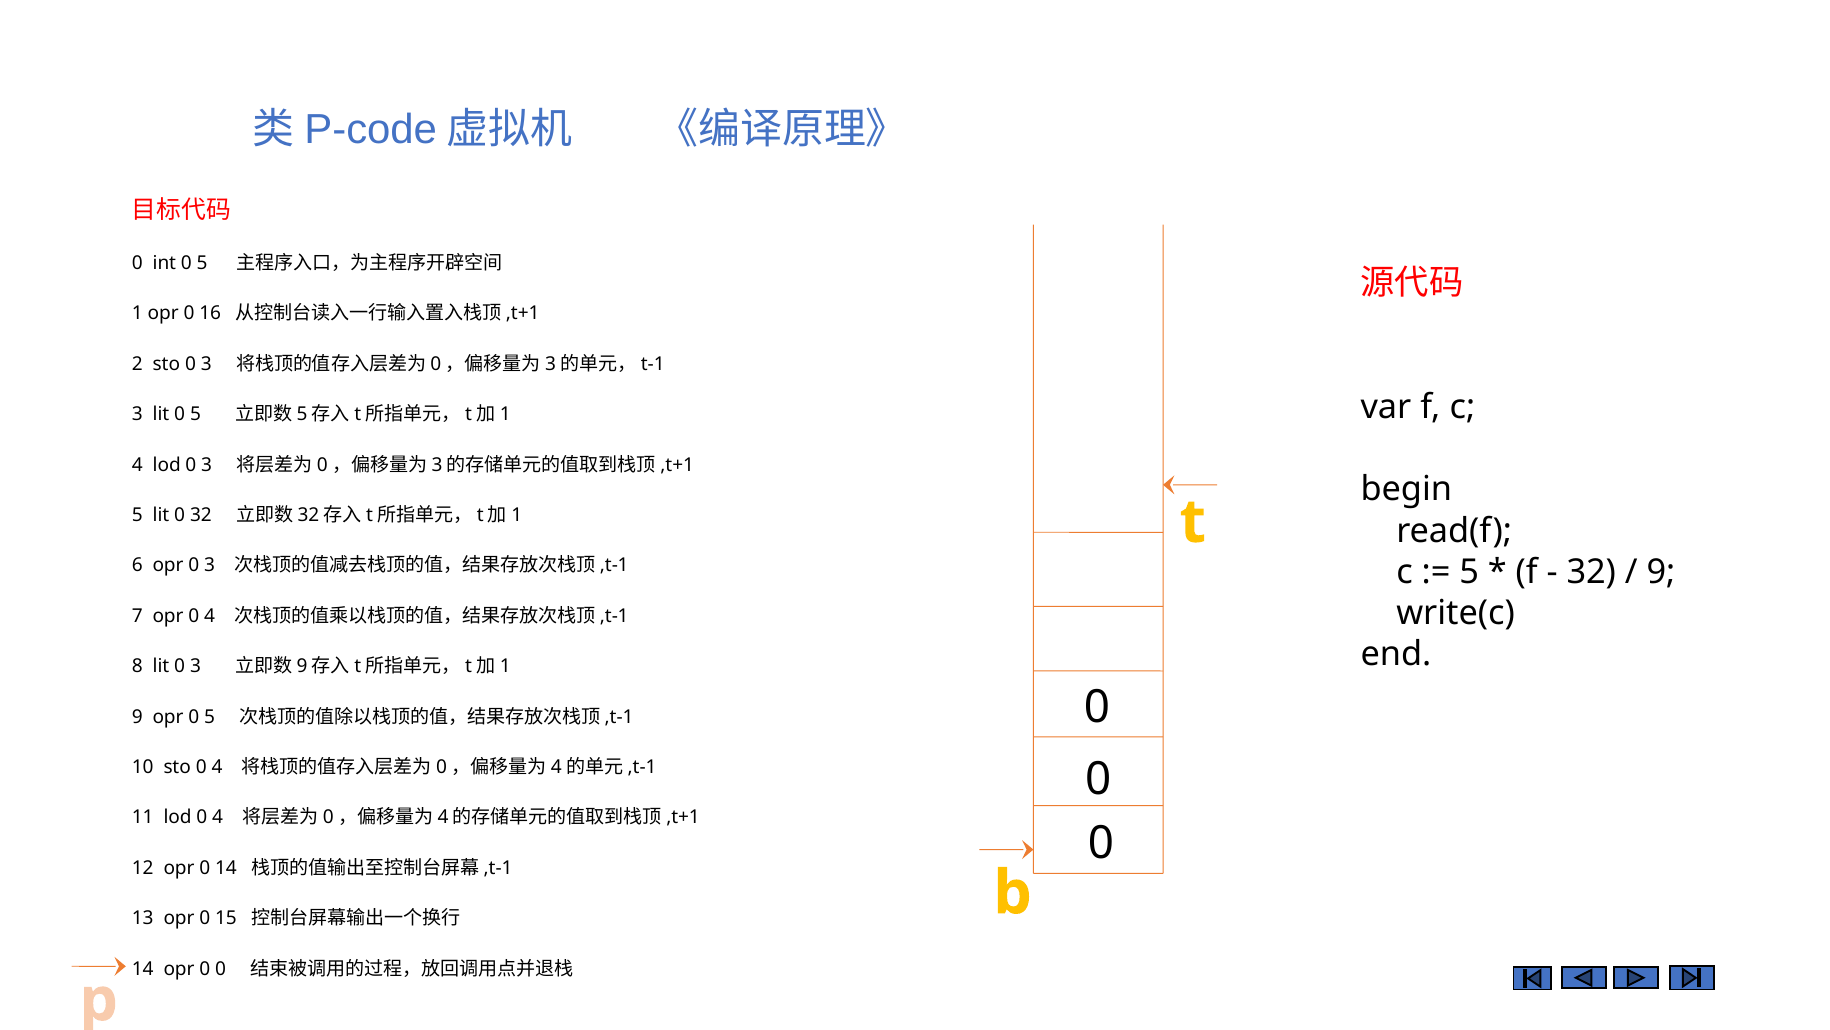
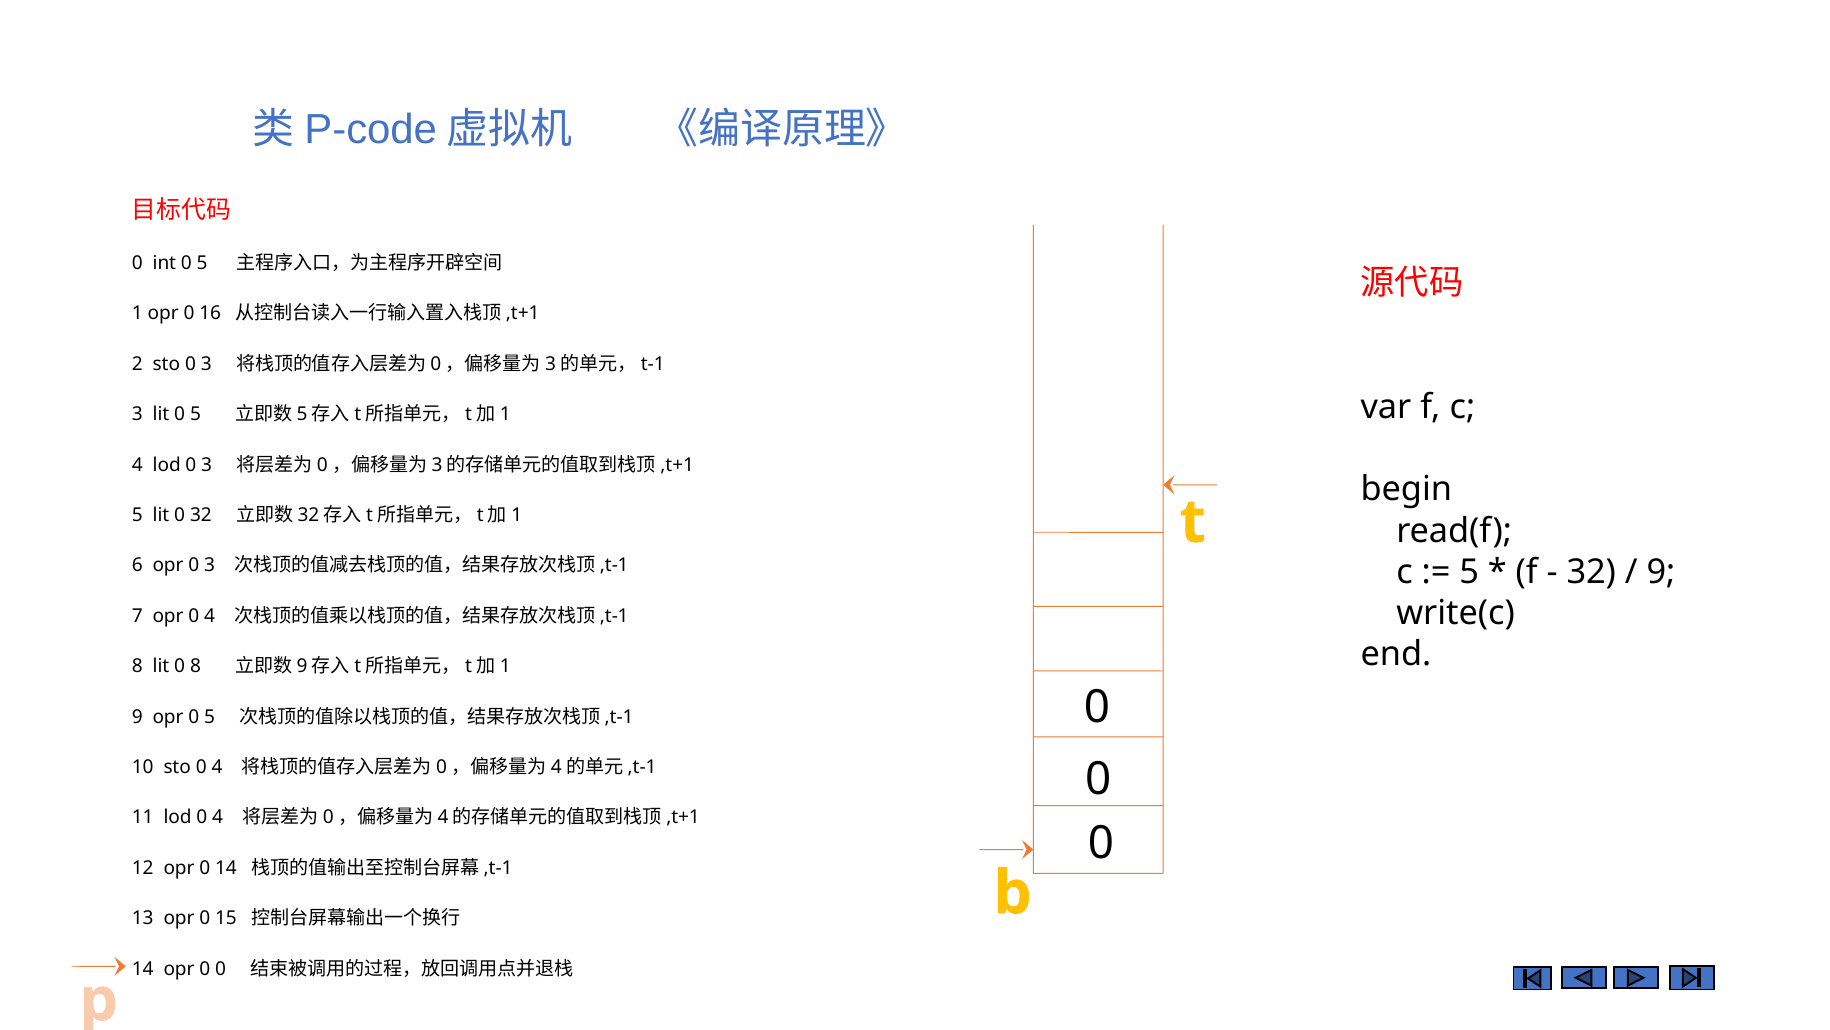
lit 0 3: 3 -> 8 (195, 666)
